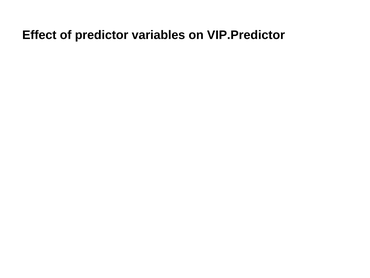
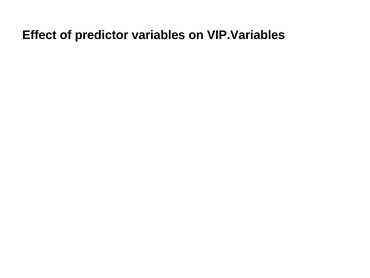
VIP.Predictor: VIP.Predictor -> VIP.Variables (246, 35)
